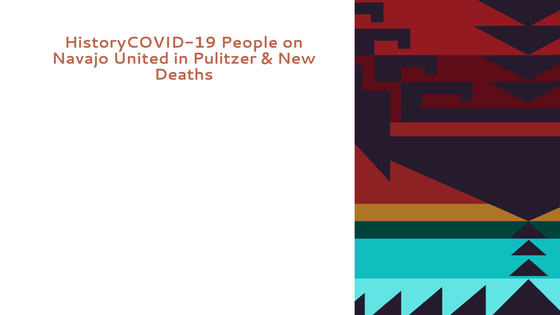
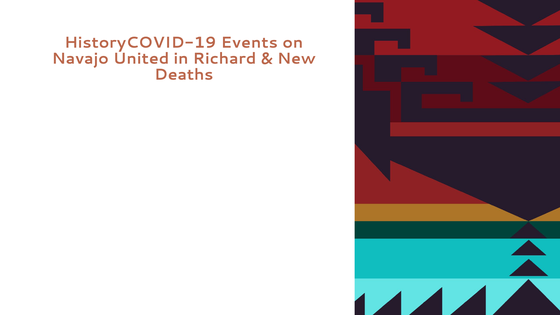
People: People -> Events (249, 43)
Pulitzer: Pulitzer -> Richard (224, 59)
